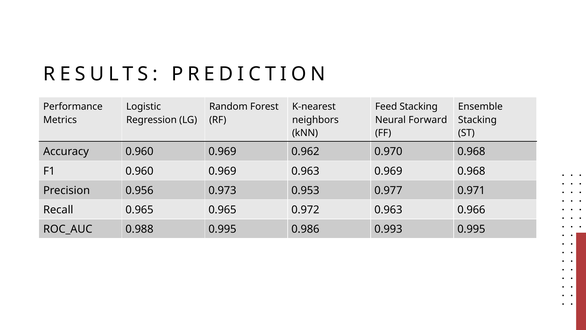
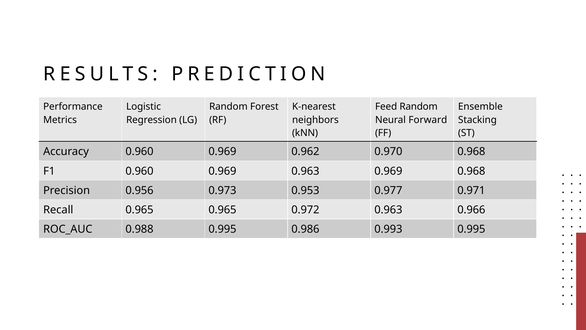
Feed Stacking: Stacking -> Random (419, 106)
